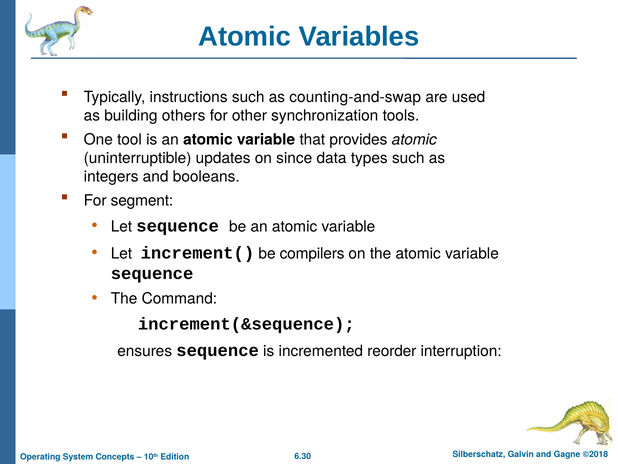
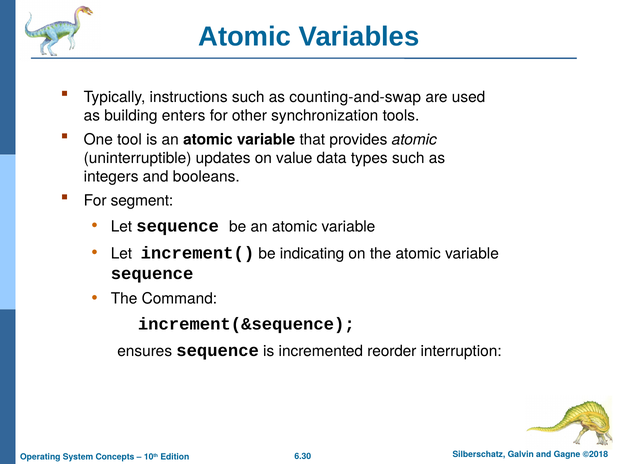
others: others -> enters (184, 115)
since: since -> value (294, 158)
compilers: compilers -> indicating (312, 253)
